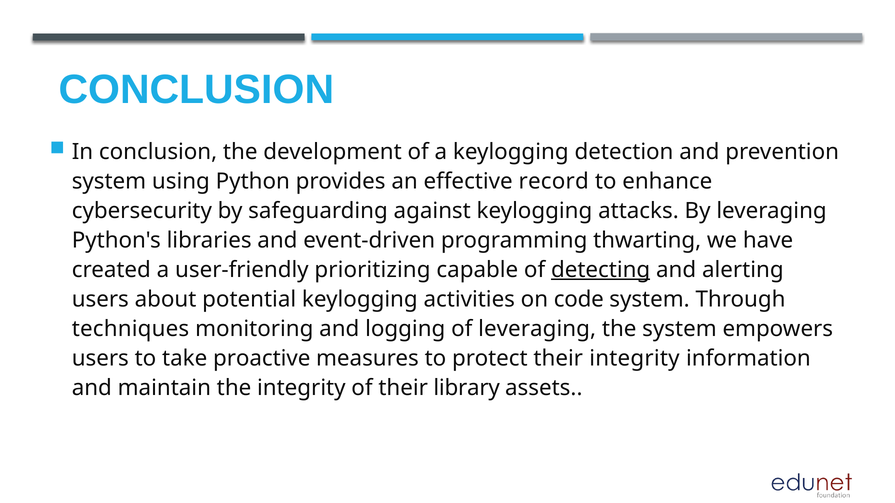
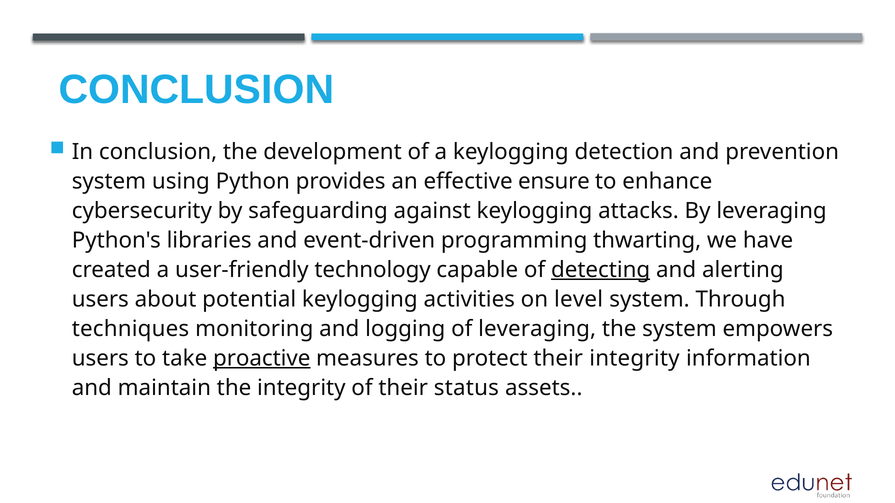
record: record -> ensure (554, 181)
prioritizing: prioritizing -> technology (373, 270)
code: code -> level (579, 300)
proactive underline: none -> present (262, 359)
library: library -> status (466, 388)
